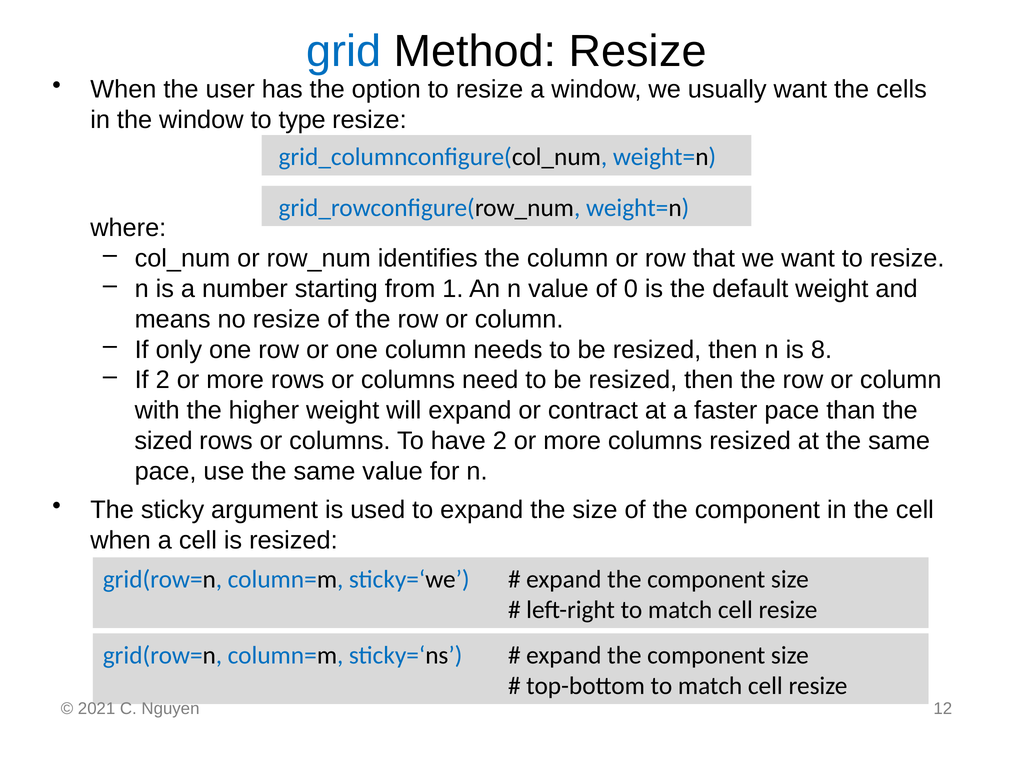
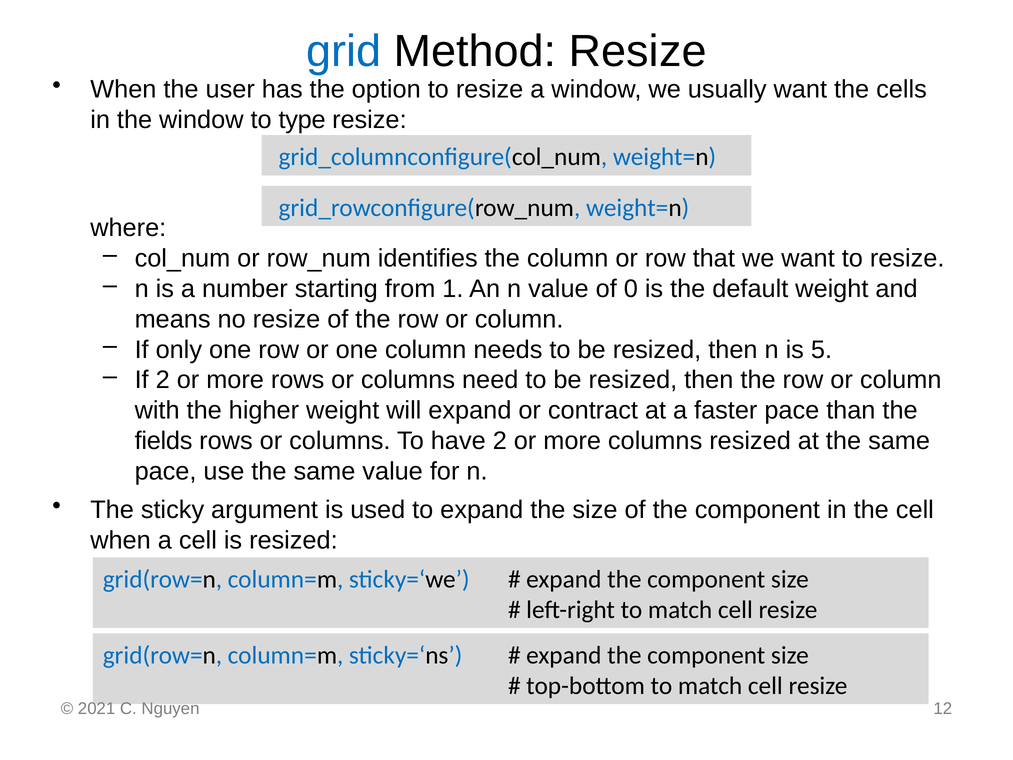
8: 8 -> 5 (821, 350)
sized: sized -> fields (164, 441)
